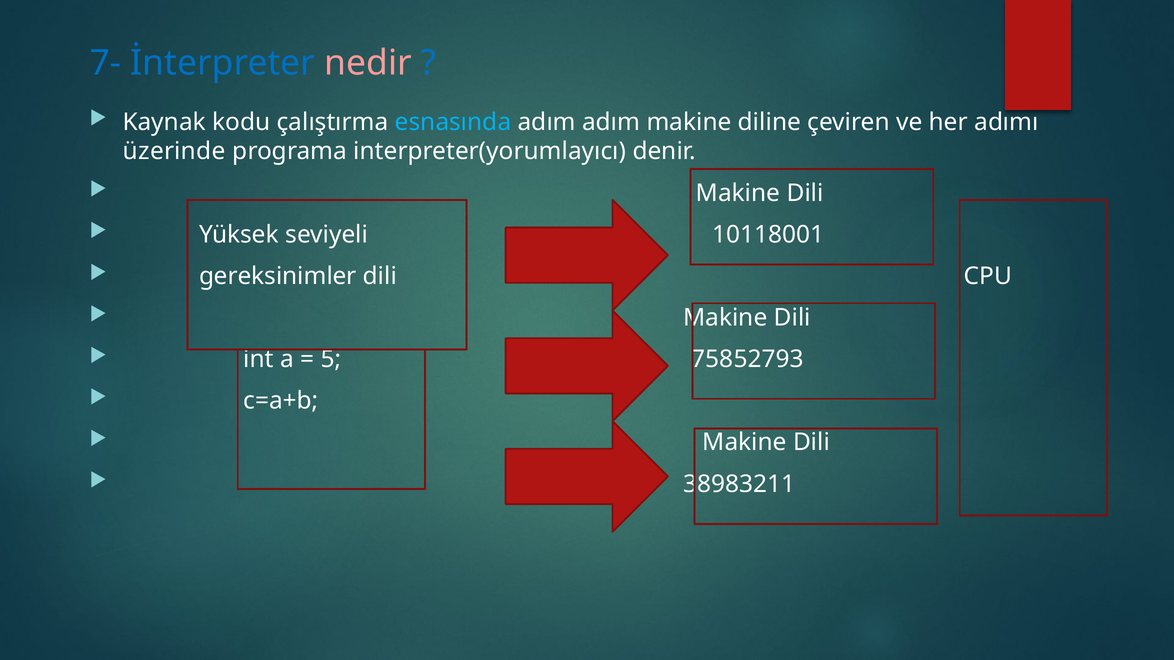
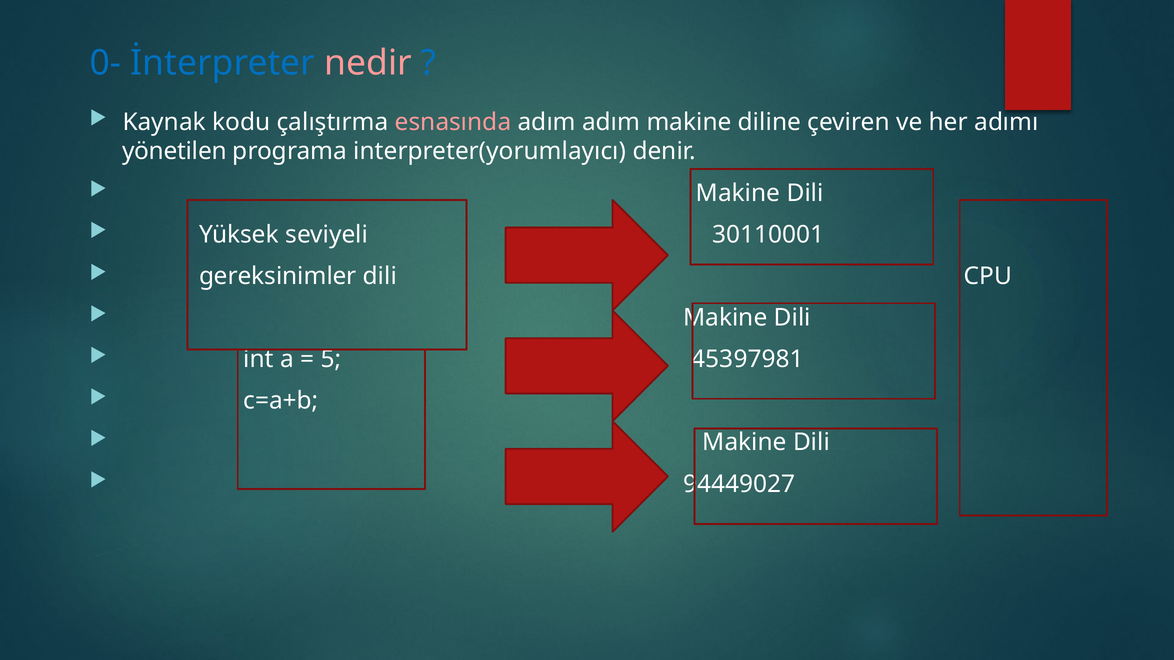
7-: 7- -> 0- (105, 63)
esnasında colour: light blue -> pink (453, 122)
üzerinde: üzerinde -> yönetilen (174, 151)
10118001: 10118001 -> 30110001 (768, 235)
75852793: 75852793 -> 45397981 (748, 359)
38983211: 38983211 -> 94449027 (739, 484)
